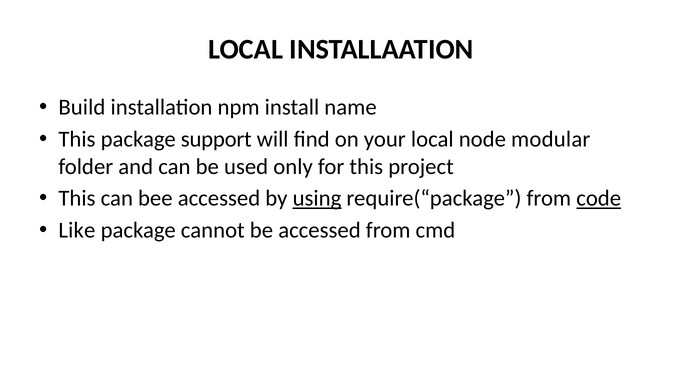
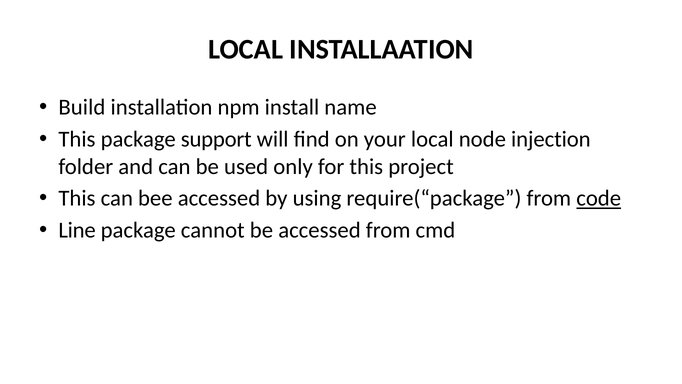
modular: modular -> injection (551, 139)
using underline: present -> none (317, 198)
Like: Like -> Line (77, 230)
